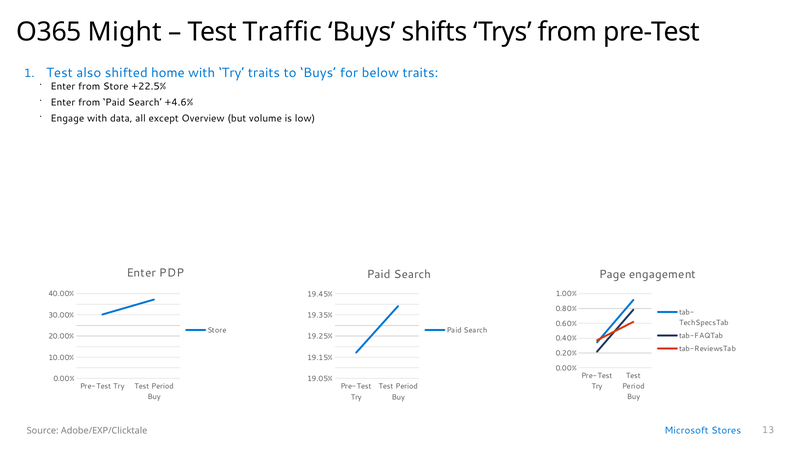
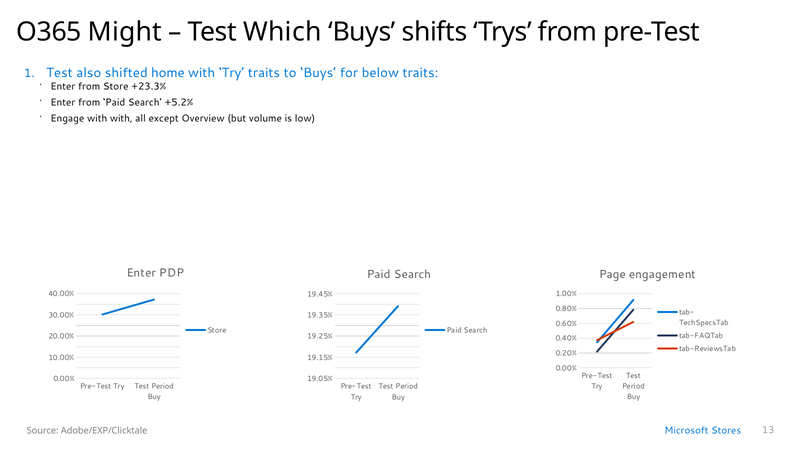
Traffic: Traffic -> Which (282, 32)
+22.5%: +22.5% -> +23.3% (149, 86)
+4.6%: +4.6% -> +5.2% (179, 102)
with data: data -> with (121, 118)
